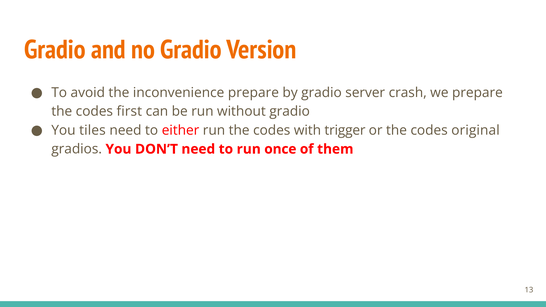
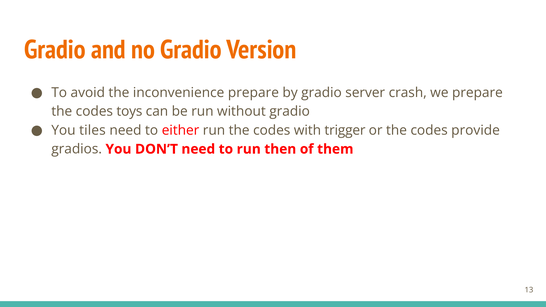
first: first -> toys (129, 112)
original: original -> provide (476, 130)
once: once -> then (280, 149)
